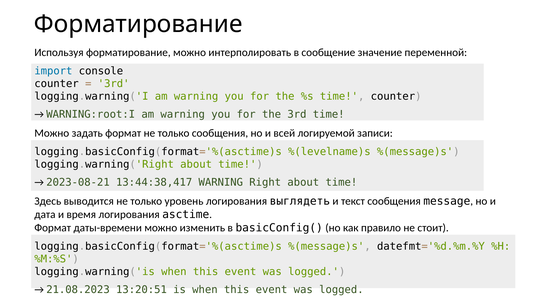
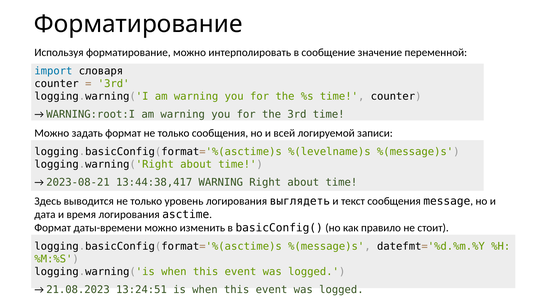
console: console -> словаря (101, 71)
13:20:51: 13:20:51 -> 13:24:51 (141, 290)
